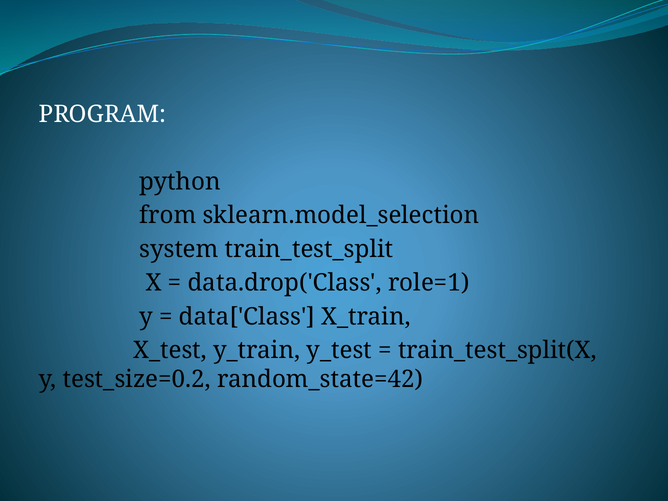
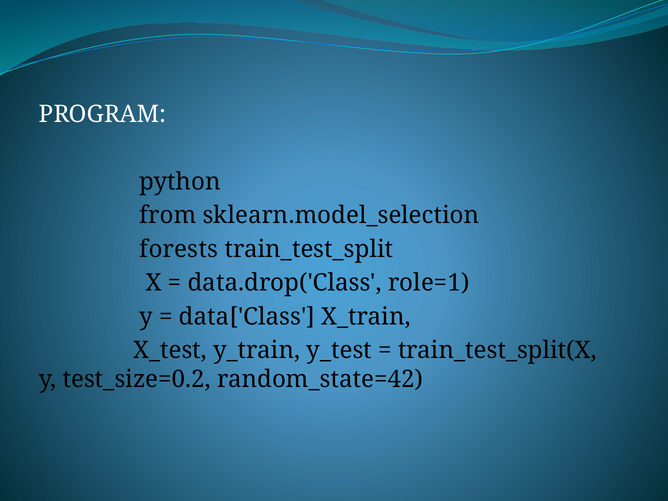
system: system -> forests (179, 249)
